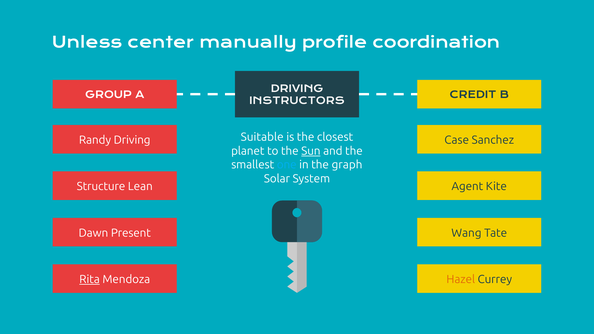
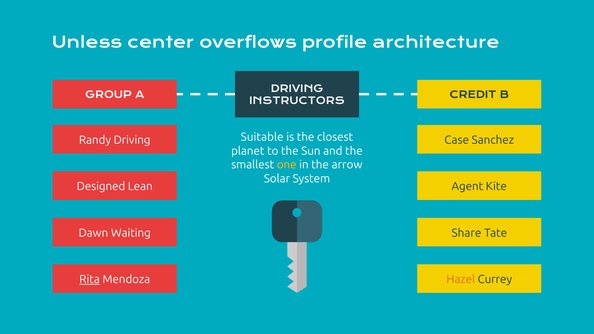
manually: manually -> overflows (248, 43)
coordination: coordination -> architecture (436, 43)
Sun underline: present -> none (311, 151)
one colour: light blue -> yellow (287, 165)
graph: graph -> arrow (347, 165)
Structure: Structure -> Designed (101, 187)
Present: Present -> Waiting (131, 233)
Wang: Wang -> Share (466, 233)
